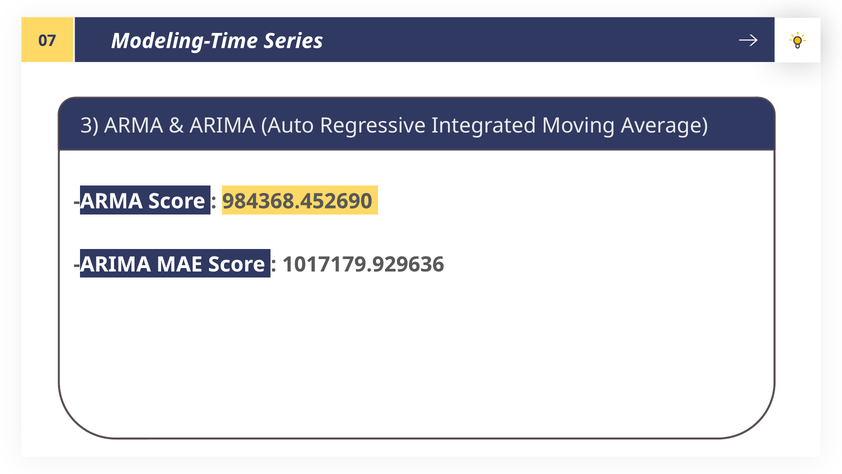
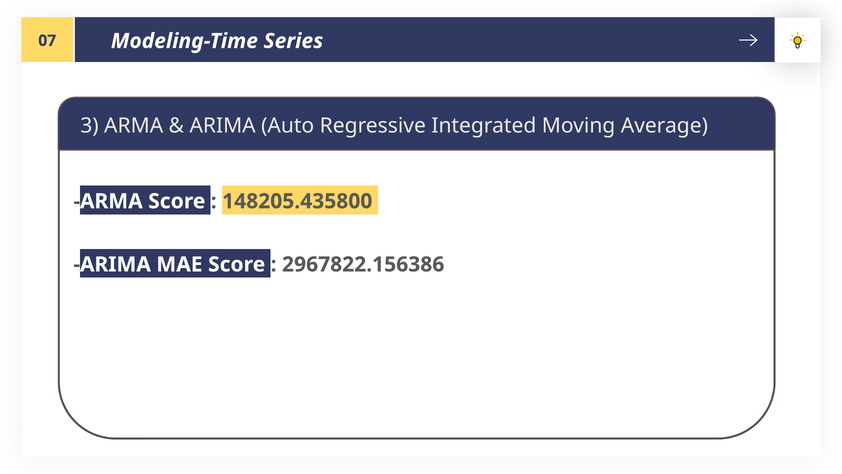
984368.452690: 984368.452690 -> 148205.435800 (297, 201)
1017179.929636: 1017179.929636 -> 2967822.156386 (363, 264)
